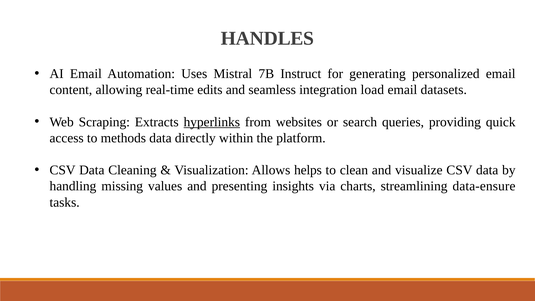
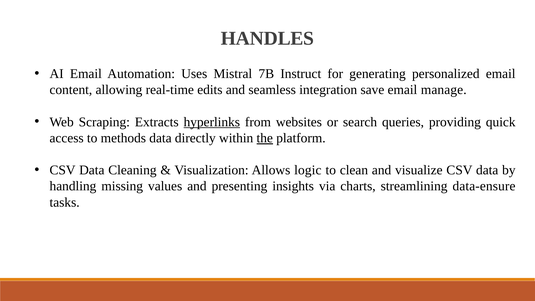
load: load -> save (372, 90)
datasets: datasets -> manage (444, 90)
the underline: none -> present (265, 138)
helps: helps -> logic (308, 170)
